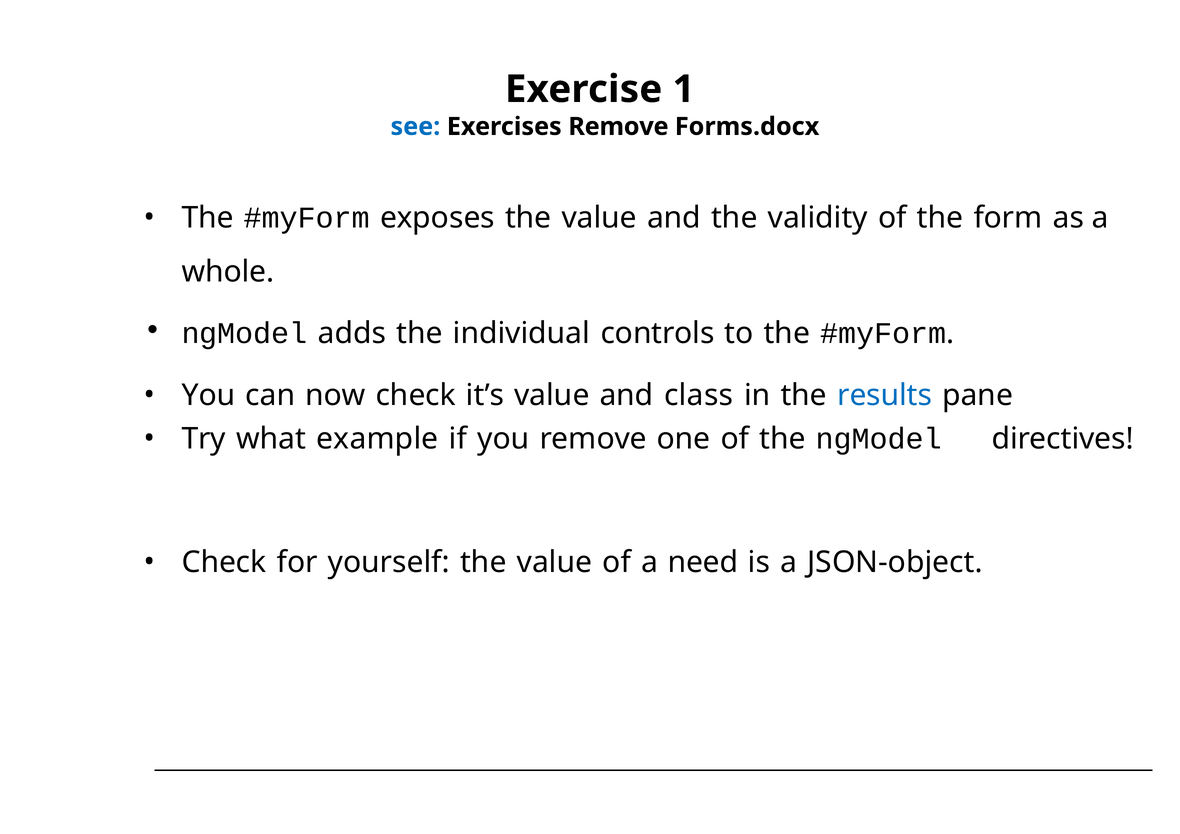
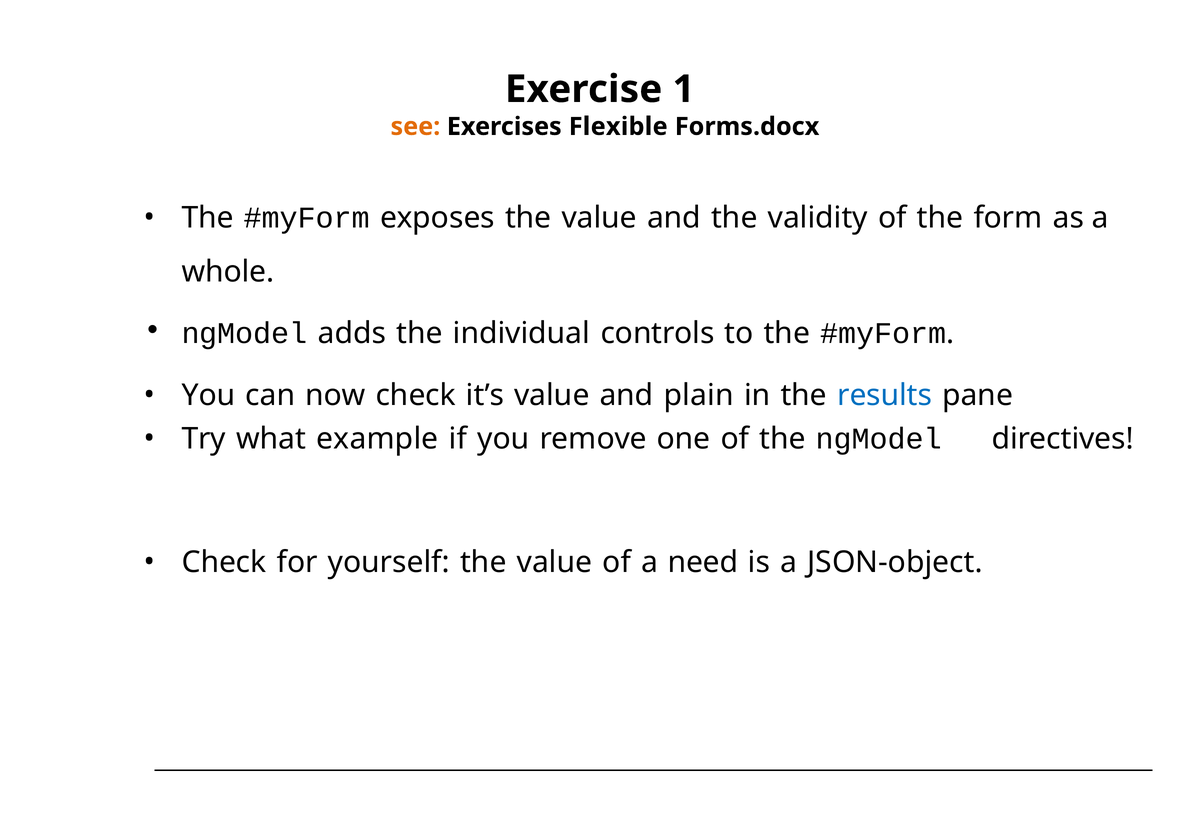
see colour: blue -> orange (415, 127)
Exercises Remove: Remove -> Flexible (618, 127)
class: class -> plain (699, 395)
